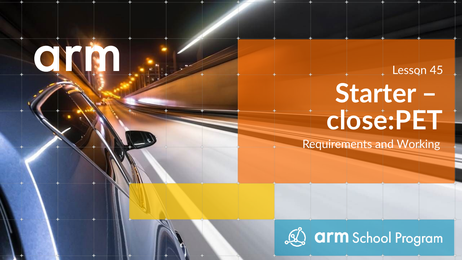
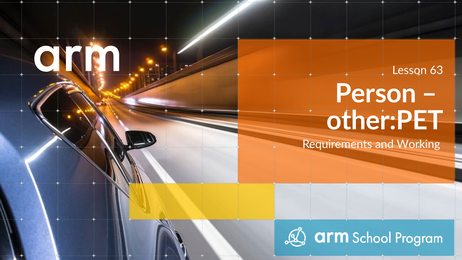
45: 45 -> 63 (436, 70)
Starter: Starter -> Person (376, 94)
close:PET: close:PET -> other:PET (385, 121)
